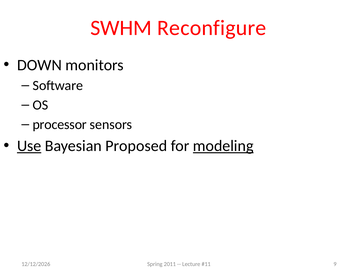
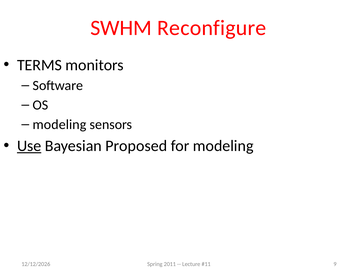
DOWN: DOWN -> TERMS (39, 65)
processor: processor -> modeling (60, 124)
modeling underline: present -> none (223, 146)
